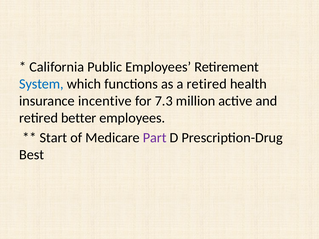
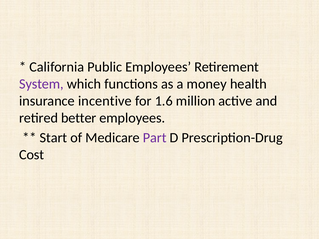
System colour: blue -> purple (41, 84)
a retired: retired -> money (207, 84)
7.3: 7.3 -> 1.6 (164, 101)
Best: Best -> Cost (32, 155)
